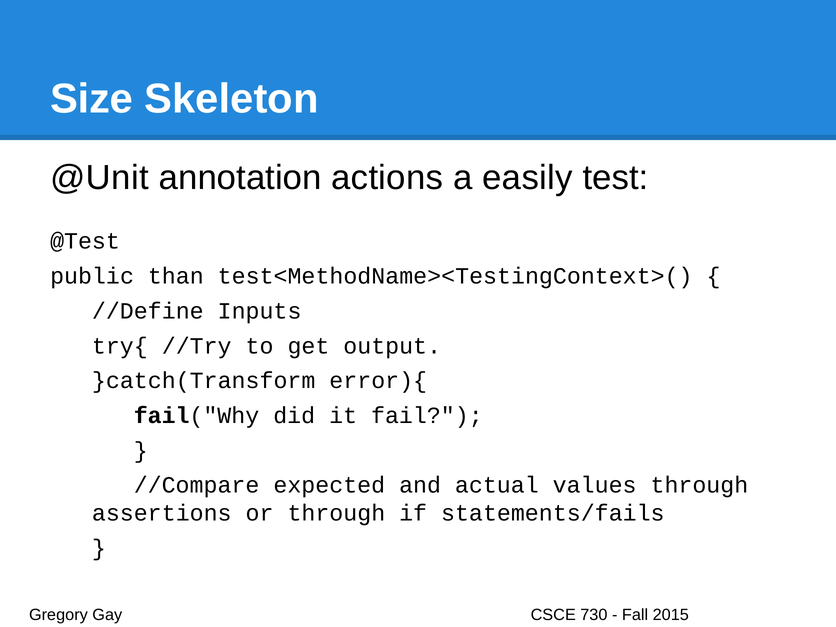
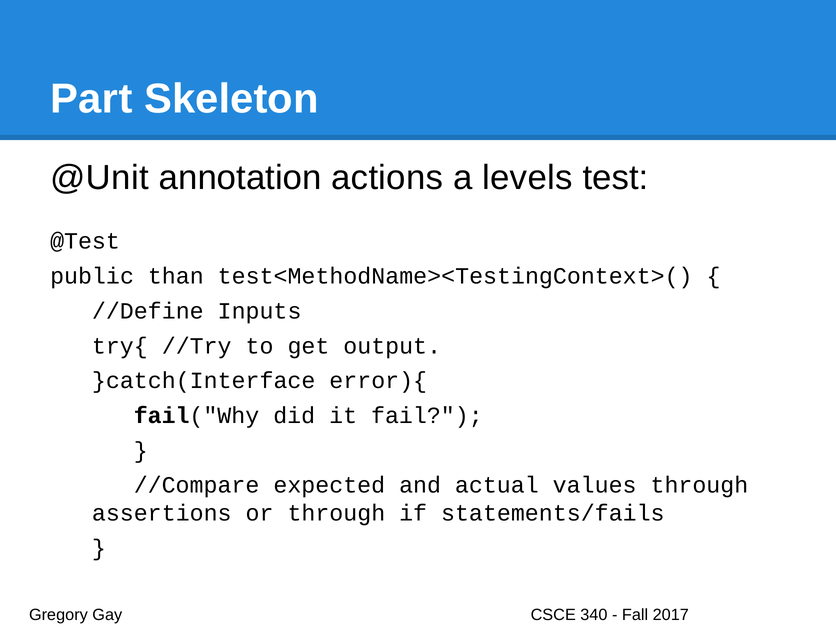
Size: Size -> Part (91, 99)
easily: easily -> levels (527, 178)
}catch(Transform: }catch(Transform -> }catch(Interface (204, 381)
730: 730 -> 340 (594, 615)
2015: 2015 -> 2017 (671, 615)
